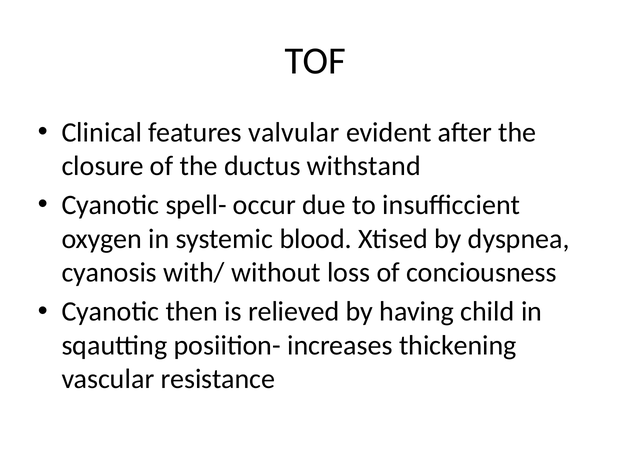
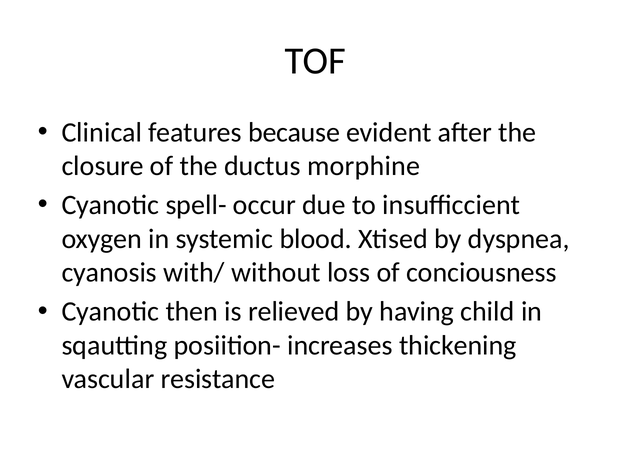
valvular: valvular -> because (294, 132)
withstand: withstand -> morphine (364, 166)
